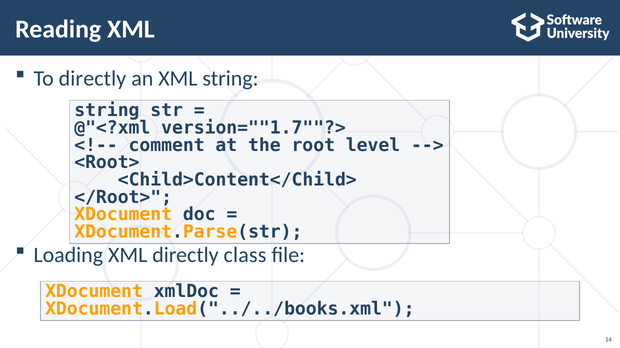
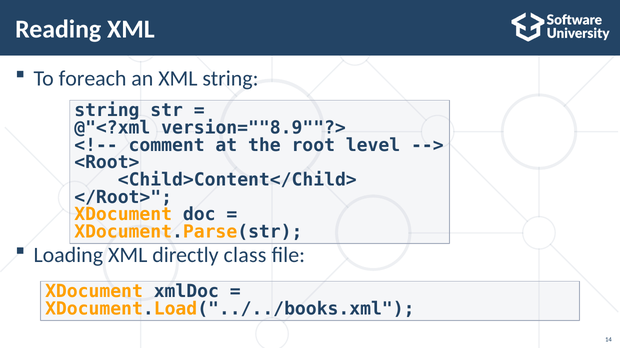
To directly: directly -> foreach (93, 79)
version=""1.7""?>: version=""1.7""?> -> version=""8.9""?> (254, 128)
